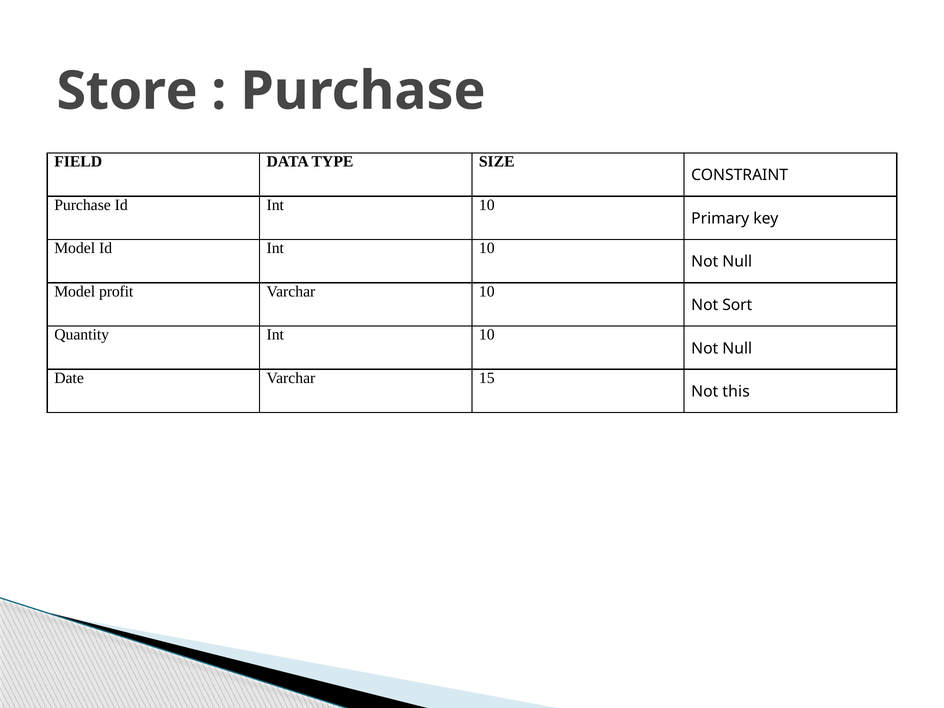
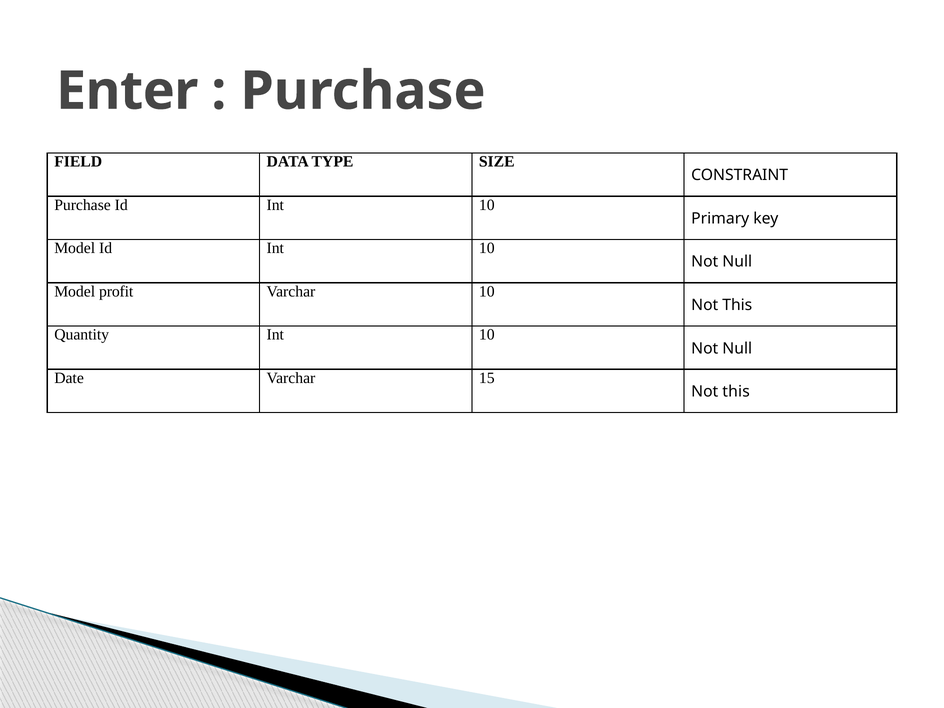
Store: Store -> Enter (127, 91)
Sort: Sort -> This (737, 305)
